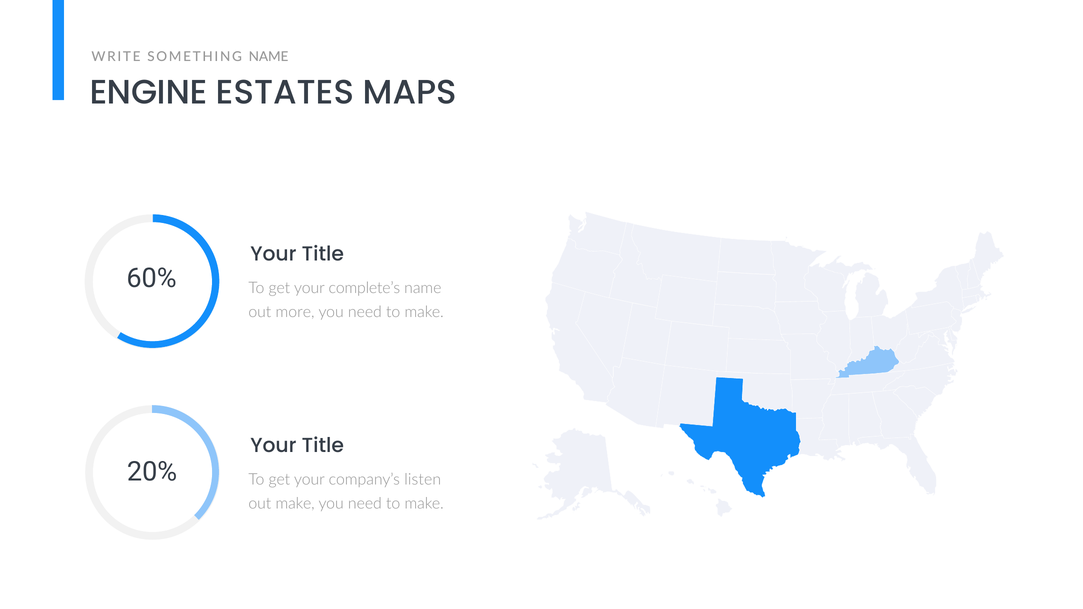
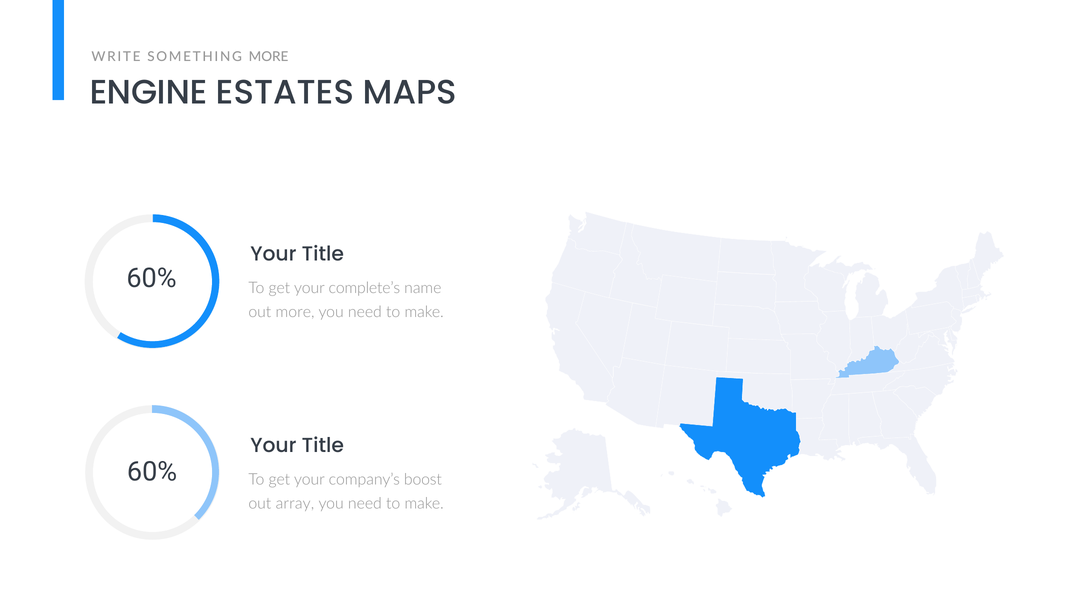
SOMETHING NAME: NAME -> MORE (269, 57)
20%: 20% -> 60% (152, 472)
listen: listen -> boost (423, 480)
out make: make -> array (295, 504)
